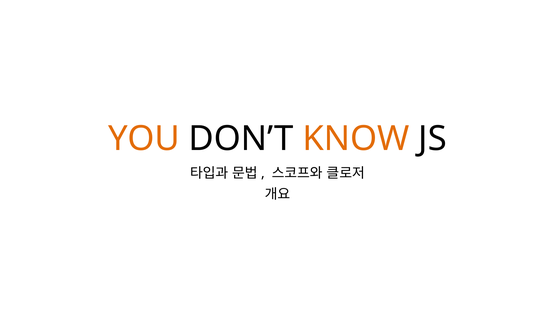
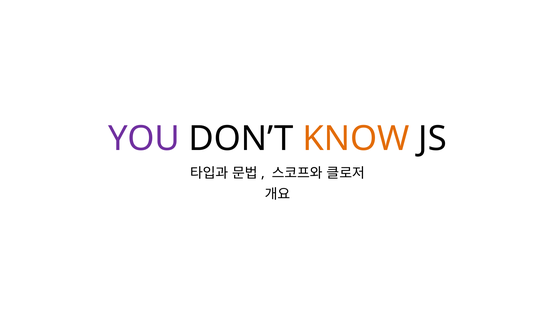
YOU colour: orange -> purple (144, 139)
